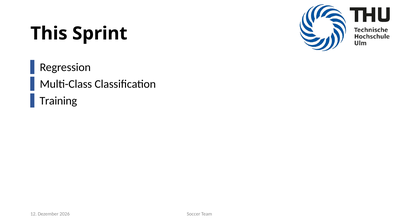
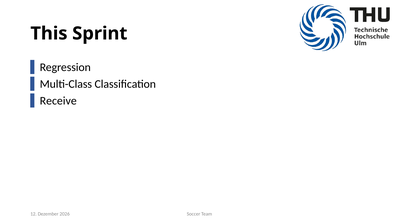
Training: Training -> Receive (58, 101)
